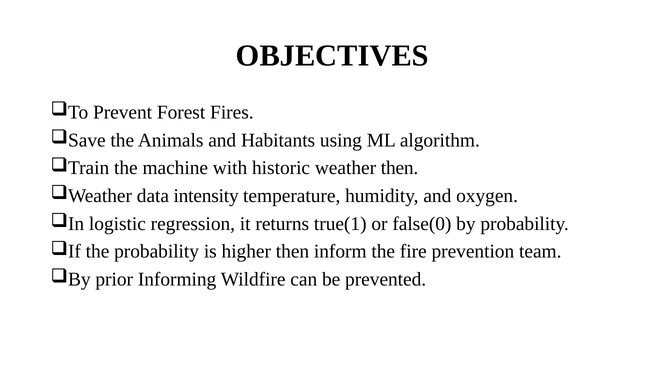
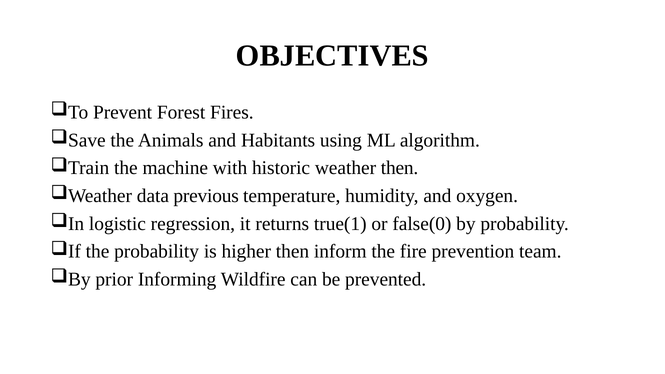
intensity: intensity -> previous (206, 196)
